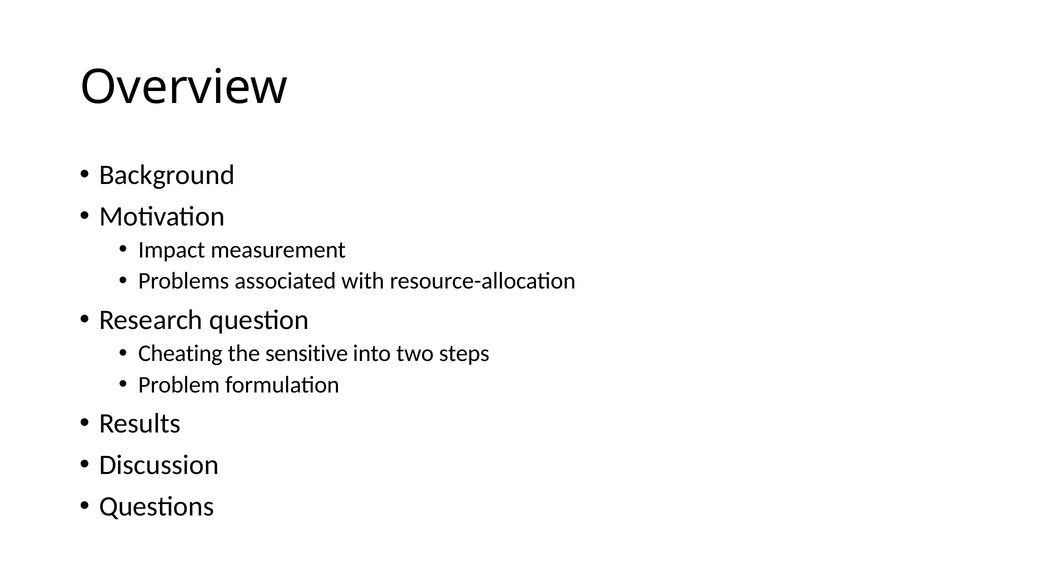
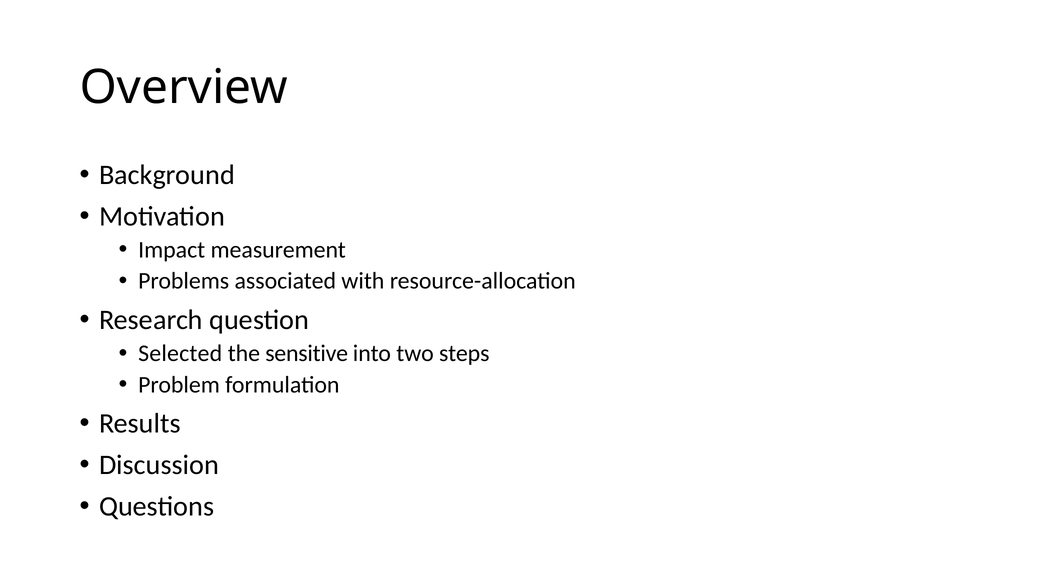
Cheating: Cheating -> Selected (180, 354)
